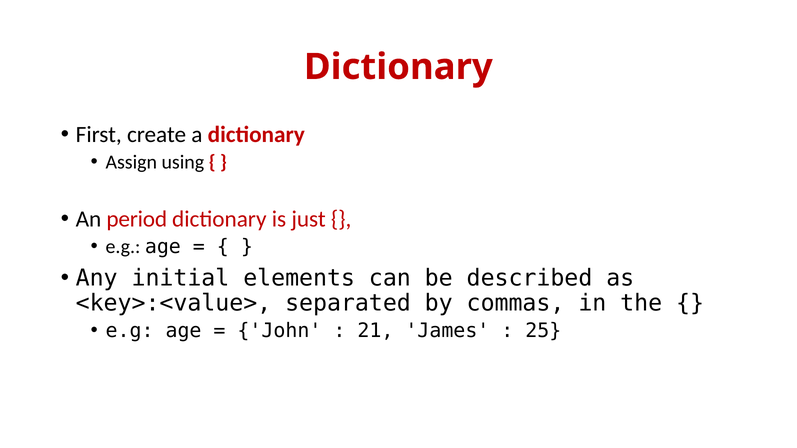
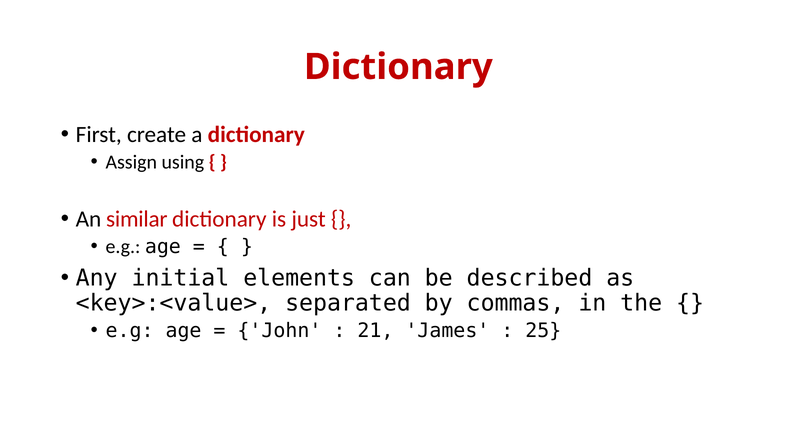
period: period -> similar (137, 219)
